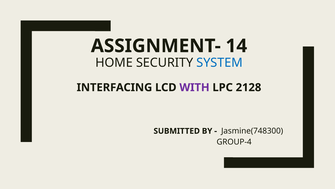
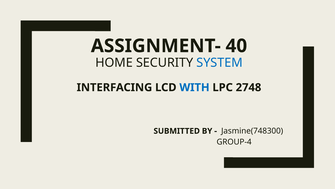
14: 14 -> 40 (236, 46)
WITH colour: purple -> blue (194, 87)
2128: 2128 -> 2748 (248, 87)
